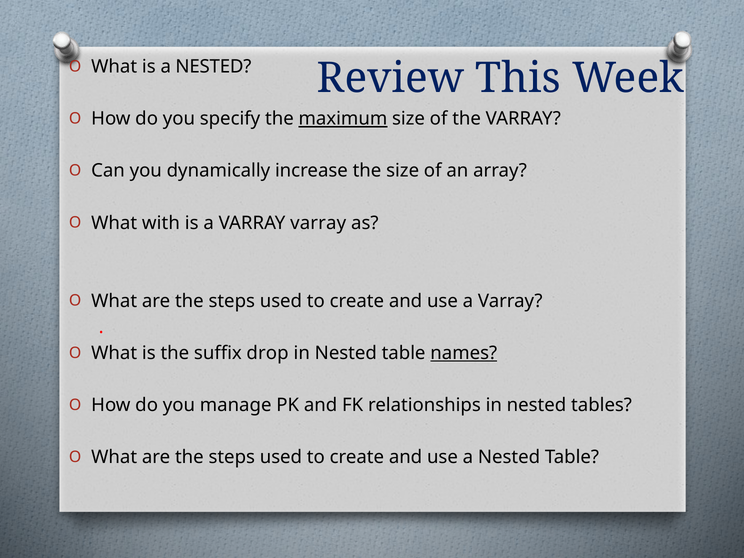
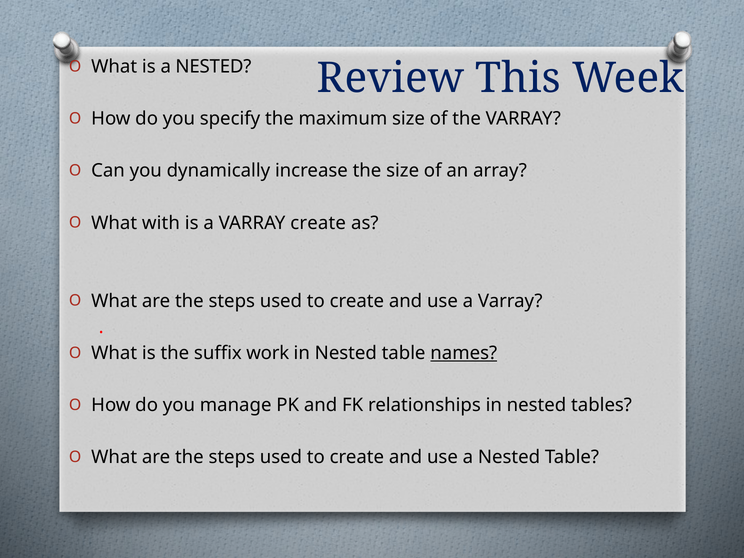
maximum underline: present -> none (343, 119)
VARRAY varray: varray -> create (318, 223)
drop: drop -> work (268, 353)
